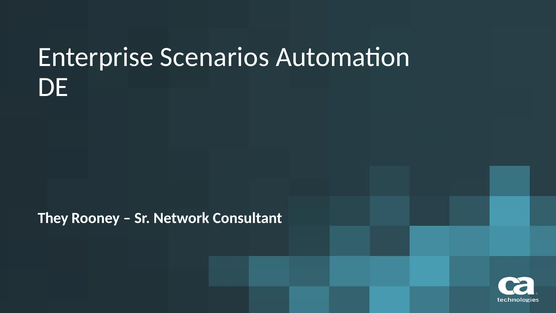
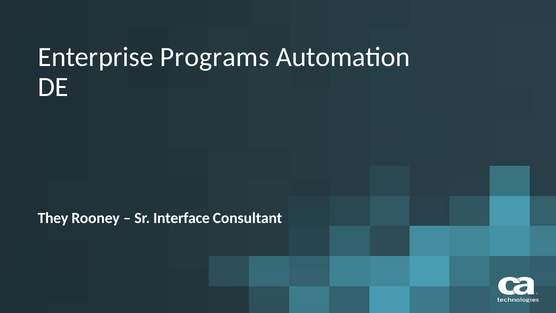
Scenarios: Scenarios -> Programs (215, 57)
Network: Network -> Interface (181, 218)
